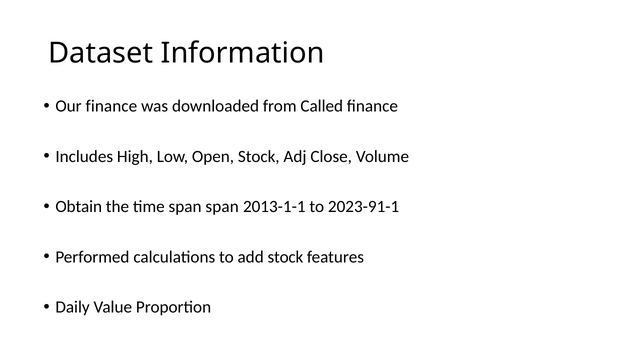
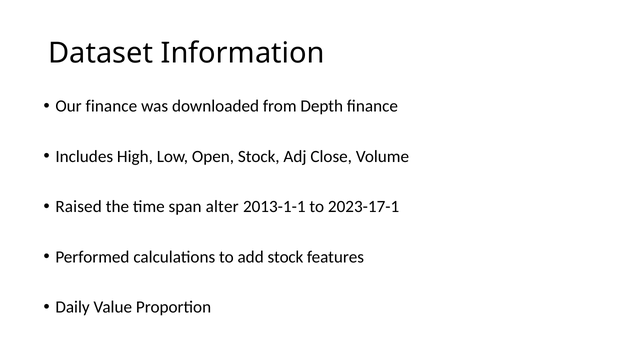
Called: Called -> Depth (322, 106)
Obtain: Obtain -> Raised (79, 207)
span span: span -> alter (222, 207)
2023-91-1: 2023-91-1 -> 2023-17-1 (364, 207)
